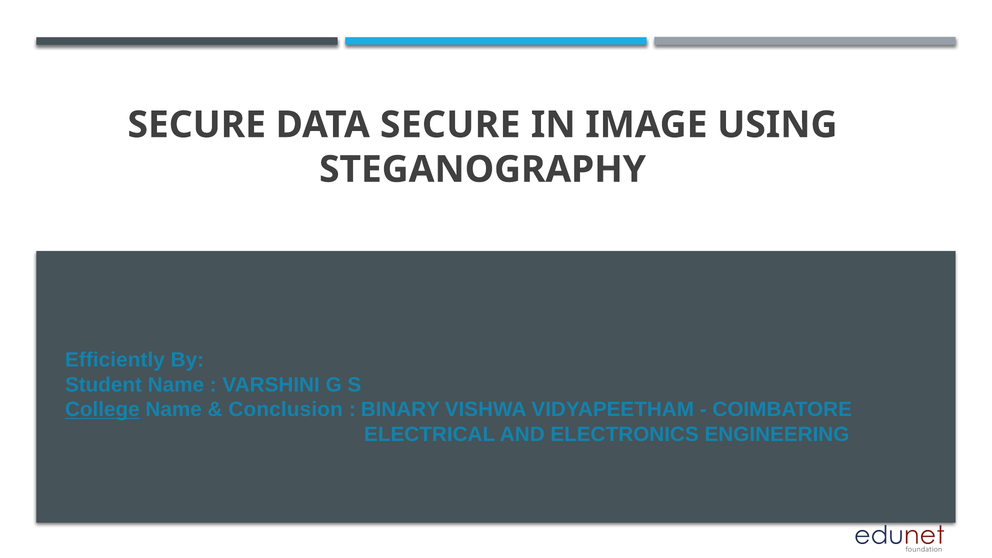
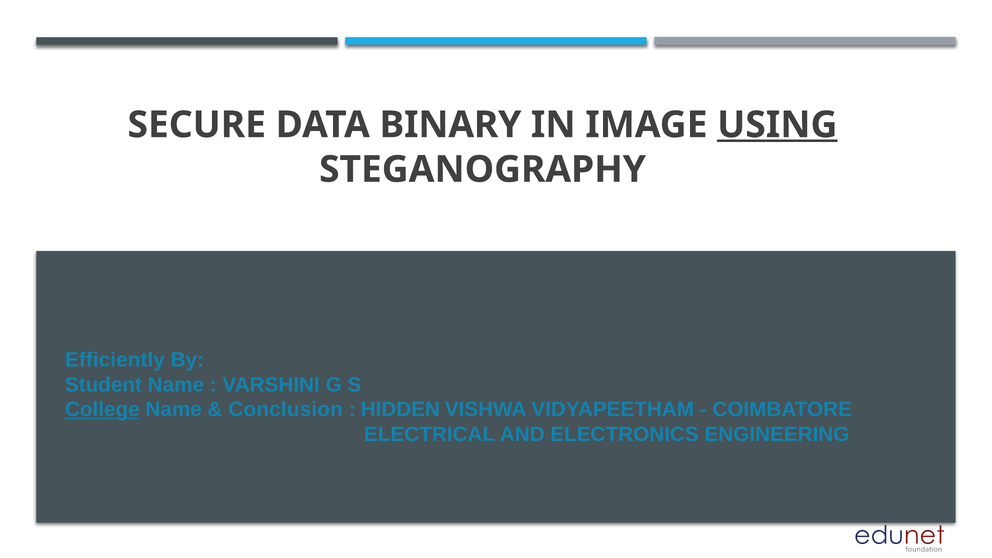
DATA SECURE: SECURE -> BINARY (450, 125)
USING underline: none -> present (777, 125)
BINARY: BINARY -> HIDDEN (400, 410)
